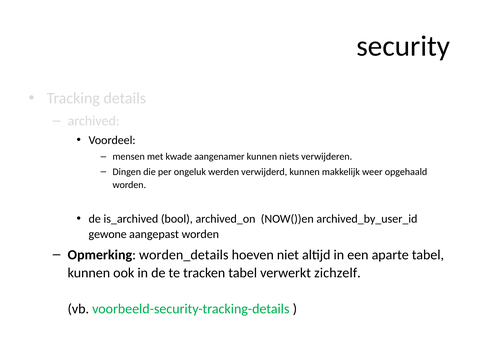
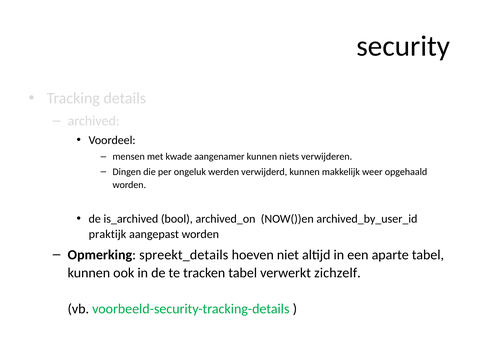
gewone: gewone -> praktijk (107, 235)
worden_details: worden_details -> spreekt_details (184, 255)
